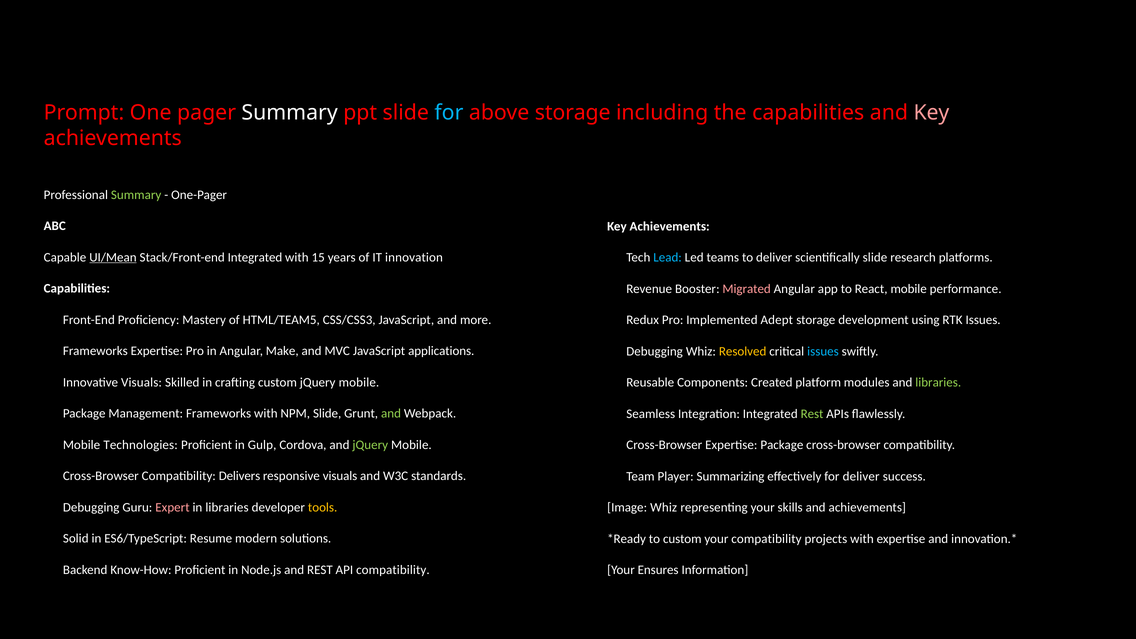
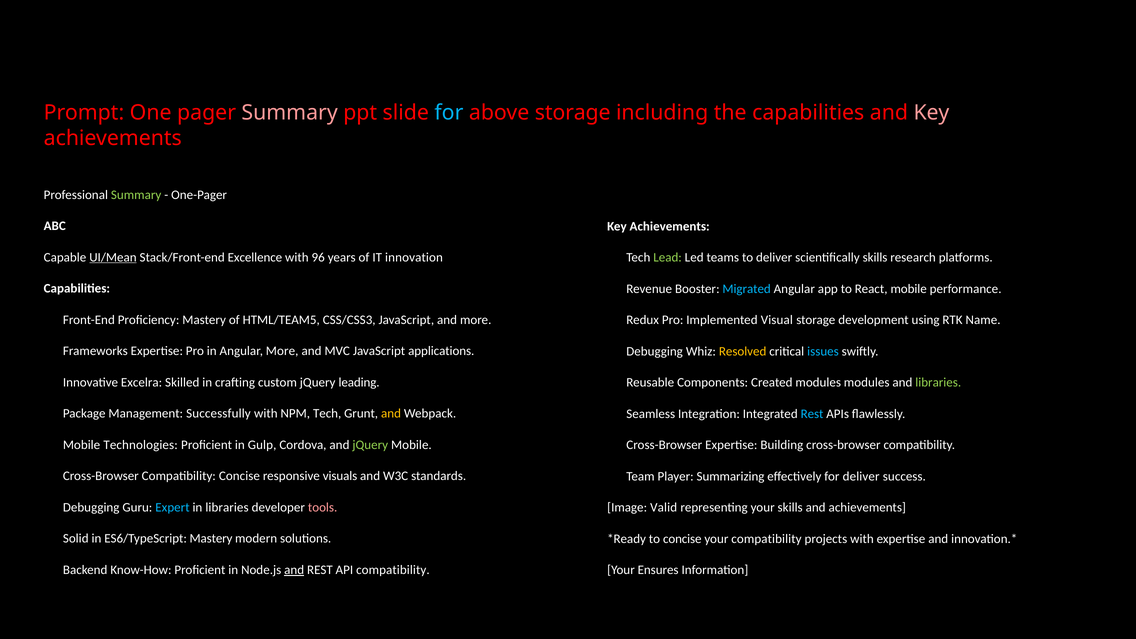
Summary colour: white -> pink (290, 112)
Stack/Front-end Integrated: Integrated -> Excellence (255, 257)
15: 15 -> 96 (318, 257)
Lead colour: light blue -> light green (668, 258)
scientifically slide: slide -> skills (875, 258)
Migrated colour: pink -> light blue (747, 289)
Adept: Adept -> Visual (777, 320)
RTK Issues: Issues -> Name (983, 320)
Angular Make: Make -> More (282, 351)
Visuals: Visuals -> Excelra (142, 382)
custom jQuery mobile: mobile -> leading (359, 382)
Created platform: platform -> modules (818, 383)
Frameworks: Frameworks -> Successfully (218, 414)
NPM Slide: Slide -> Tech (327, 414)
and colour: light green -> yellow (391, 414)
Rest colour: light green -> light blue (812, 414)
Package: Package -> Building (782, 445)
Compatibility Delivers: Delivers -> Concise (239, 476)
Expert colour: pink -> light blue (172, 507)
tools colour: yellow -> pink (323, 507)
Image Whiz: Whiz -> Valid (664, 508)
ES6/TypeScript Resume: Resume -> Mastery (211, 539)
to custom: custom -> concise (682, 539)
and underline: none -> present (294, 570)
